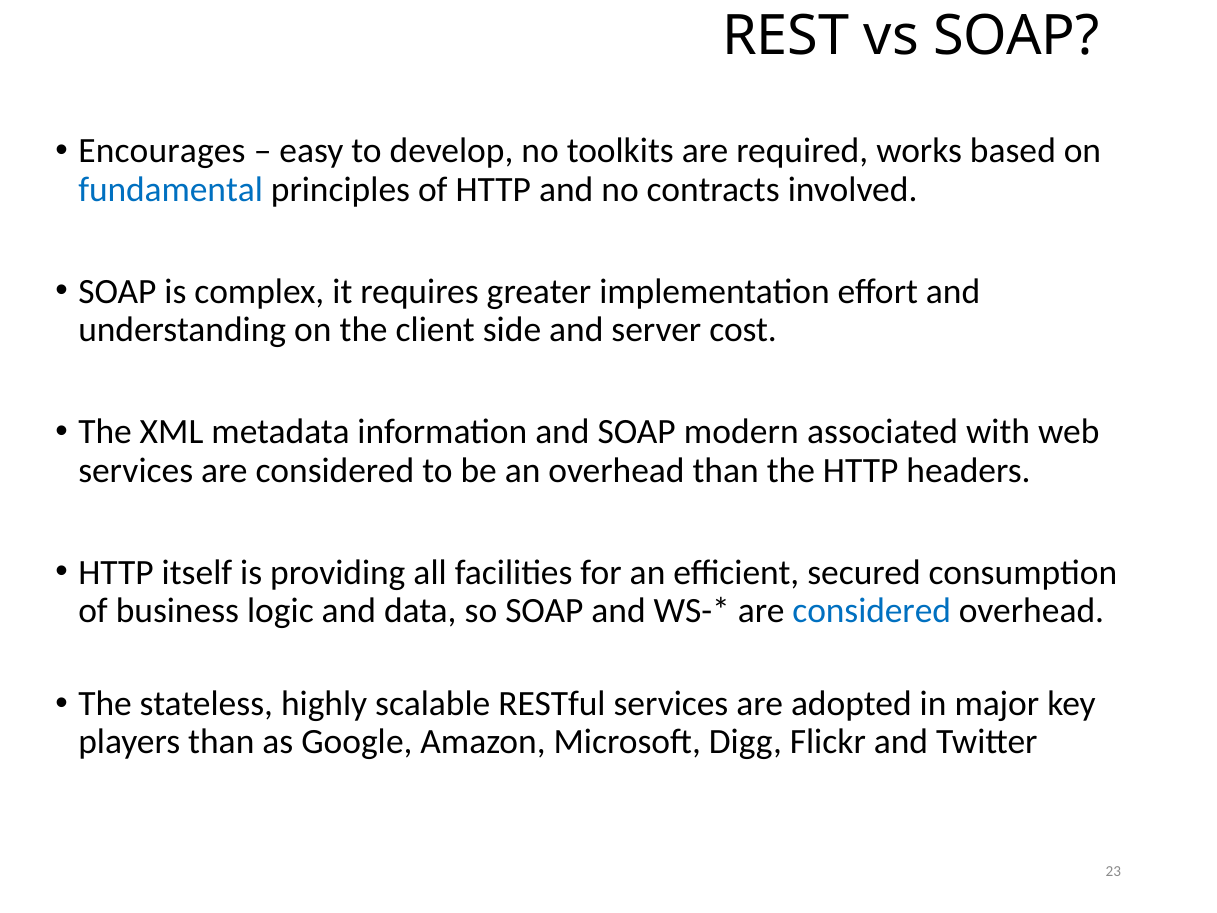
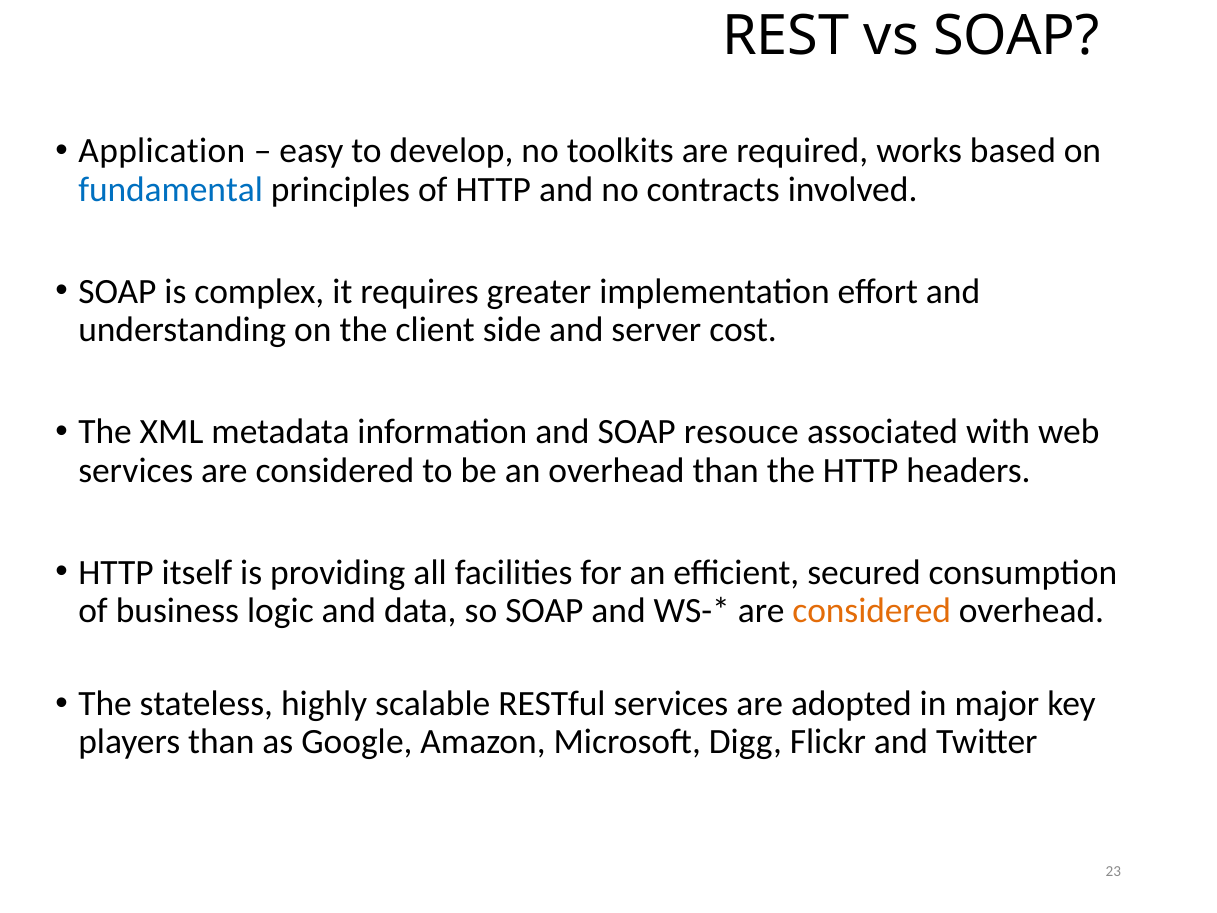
Encourages: Encourages -> Application (162, 151)
modern: modern -> resouce (741, 432)
considered colour: blue -> orange (872, 611)
